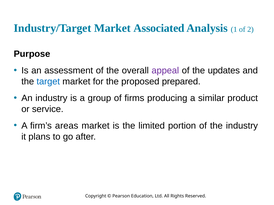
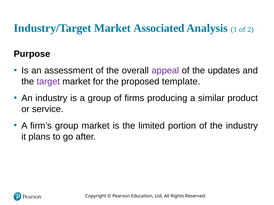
target colour: blue -> purple (48, 82)
prepared: prepared -> template (181, 82)
firm’s areas: areas -> group (67, 126)
